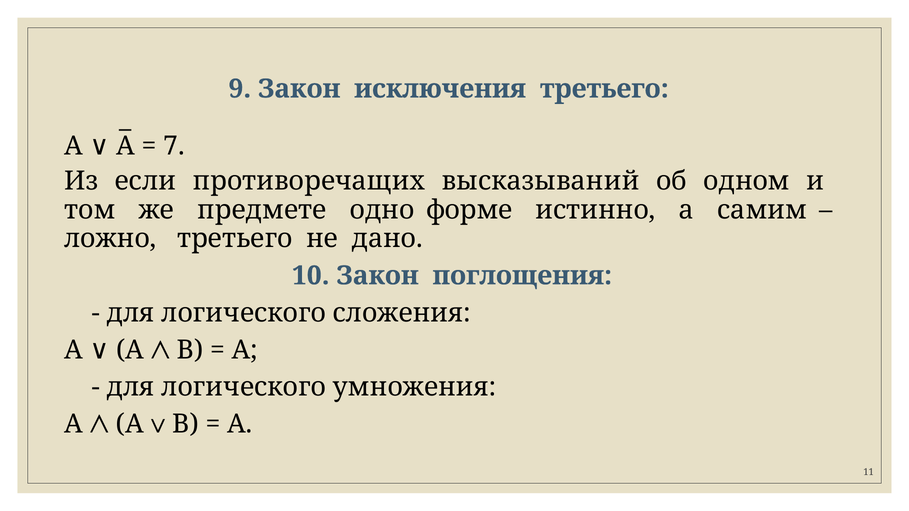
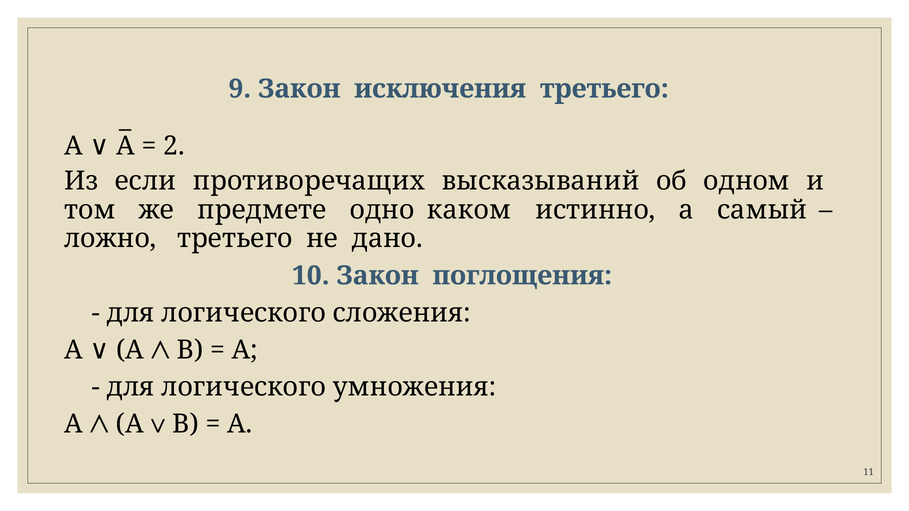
7: 7 -> 2 (174, 146)
форме: форме -> каком (469, 210)
самим: самим -> самый (762, 210)
